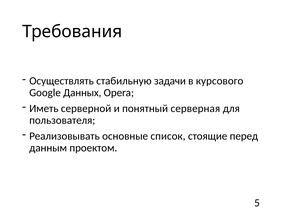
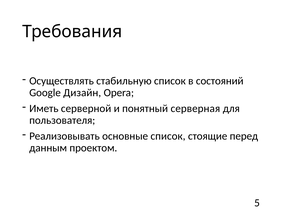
стабильную задачи: задачи -> список (170, 81)
курсового: курсового -> состояний (220, 81)
Данных: Данных -> Дизайн (82, 92)
